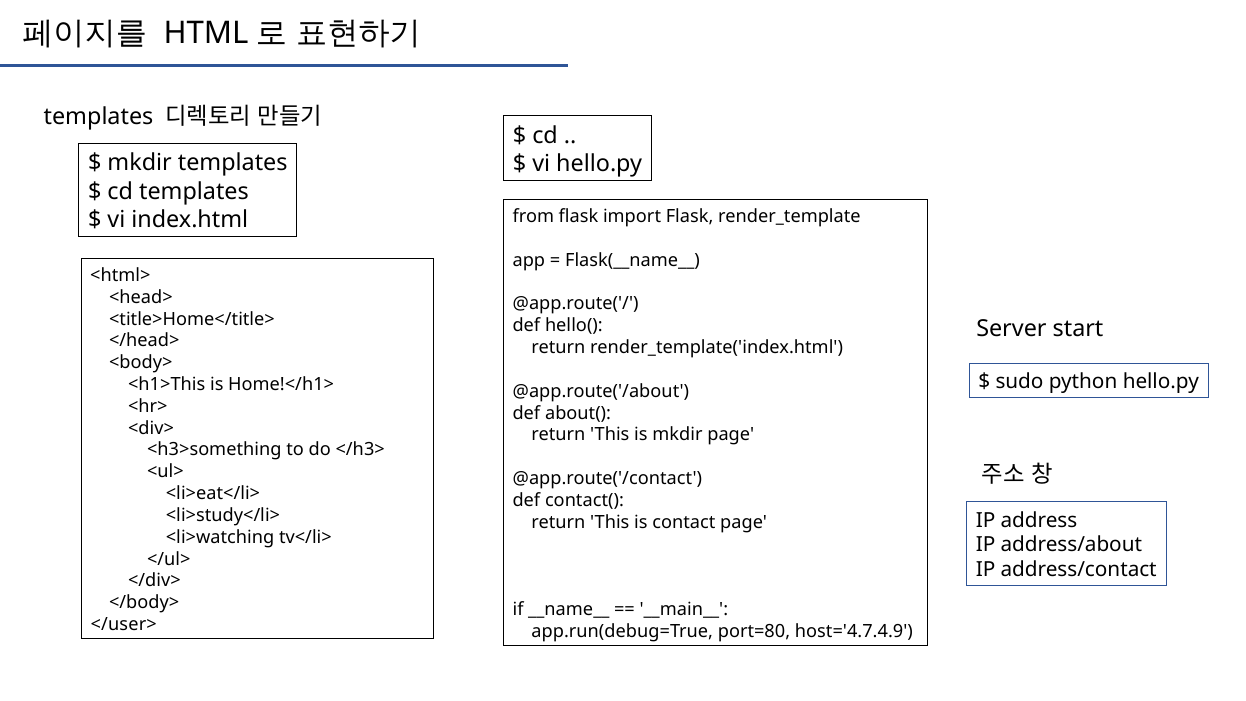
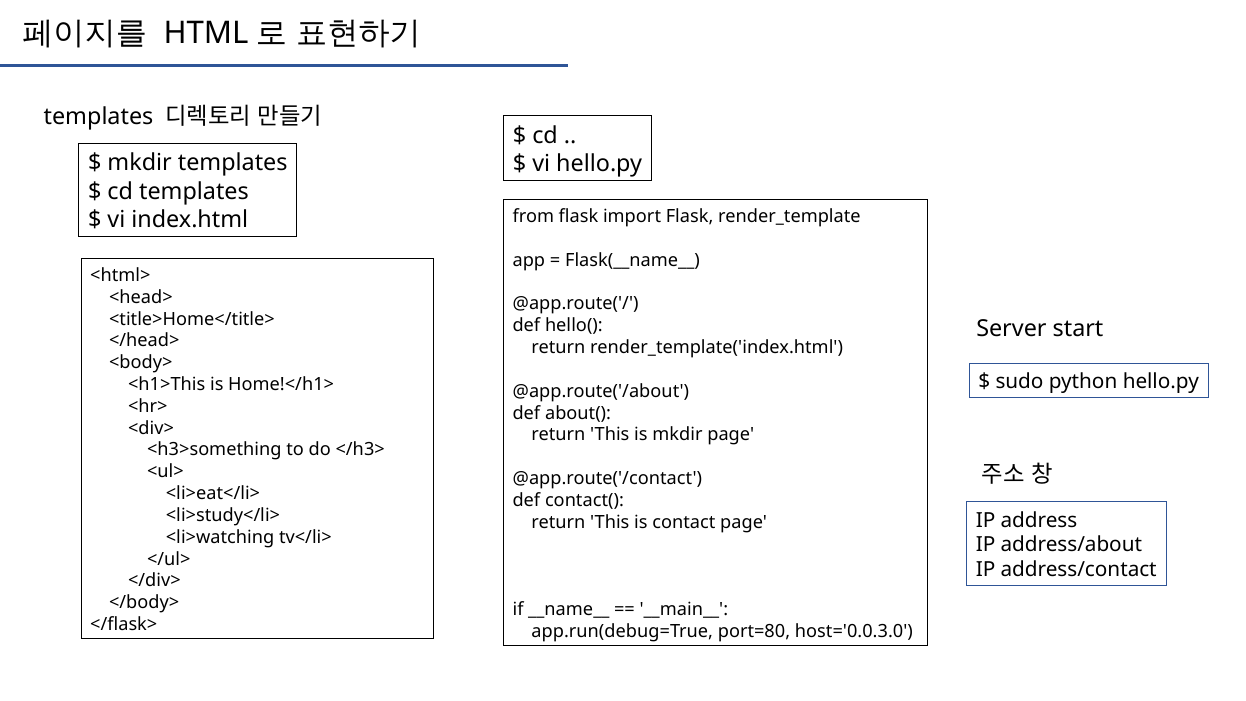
</user>: </user> -> </flask> (124, 624)
host='4.7.4.9: host='4.7.4.9 -> host='0.0.3.0 (854, 631)
